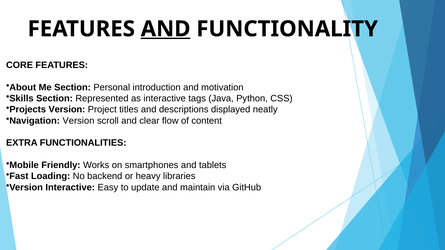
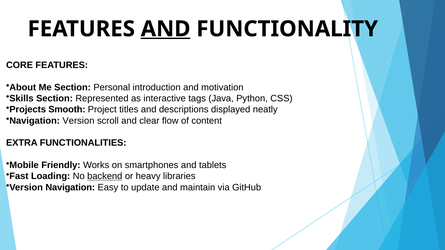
Projects Version: Version -> Smooth (67, 110)
backend underline: none -> present (105, 176)
Version Interactive: Interactive -> Navigation (70, 188)
